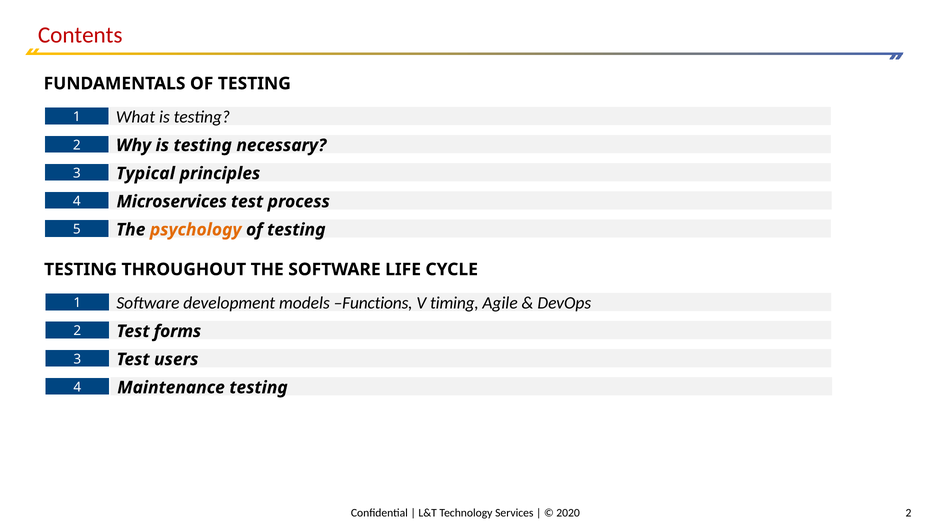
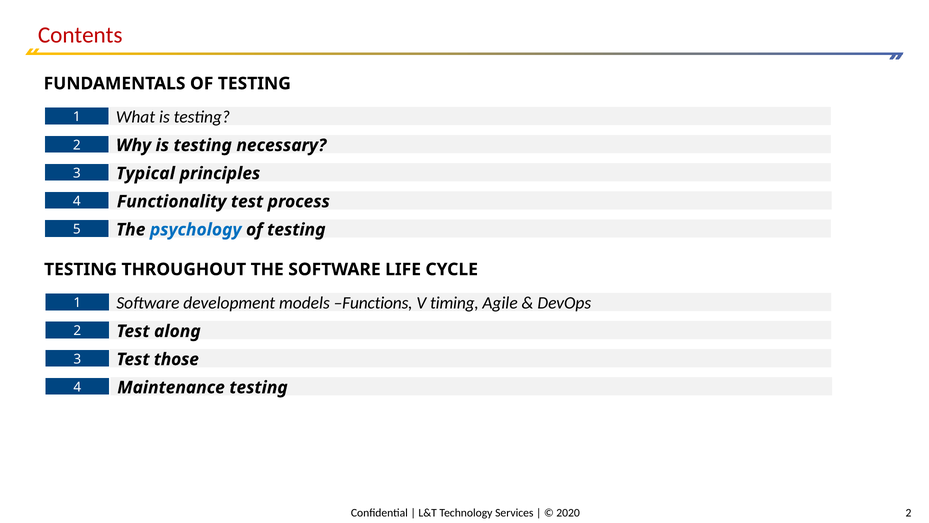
Microservices: Microservices -> Functionality (172, 201)
psychology colour: orange -> blue (196, 229)
forms: forms -> along (177, 331)
users: users -> those (176, 359)
